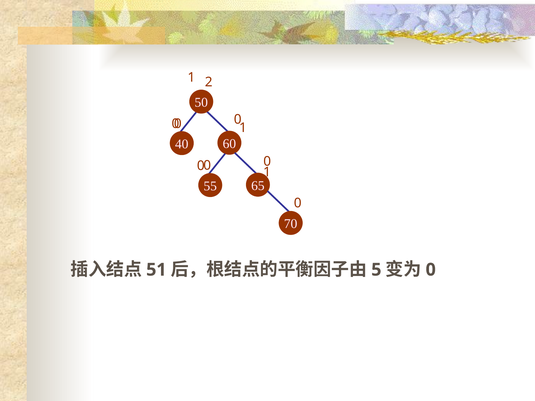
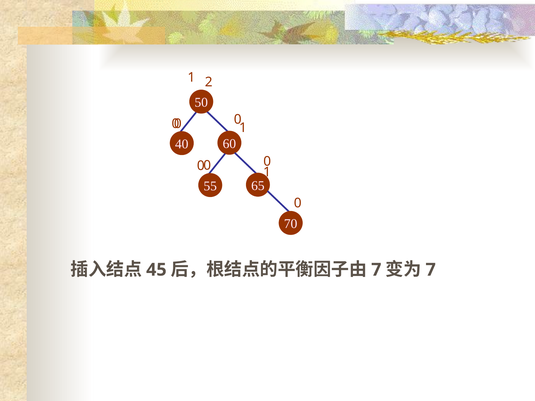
51: 51 -> 45 (156, 270)
5: 5 -> 7 (376, 270)
0: 0 -> 7 (431, 270)
